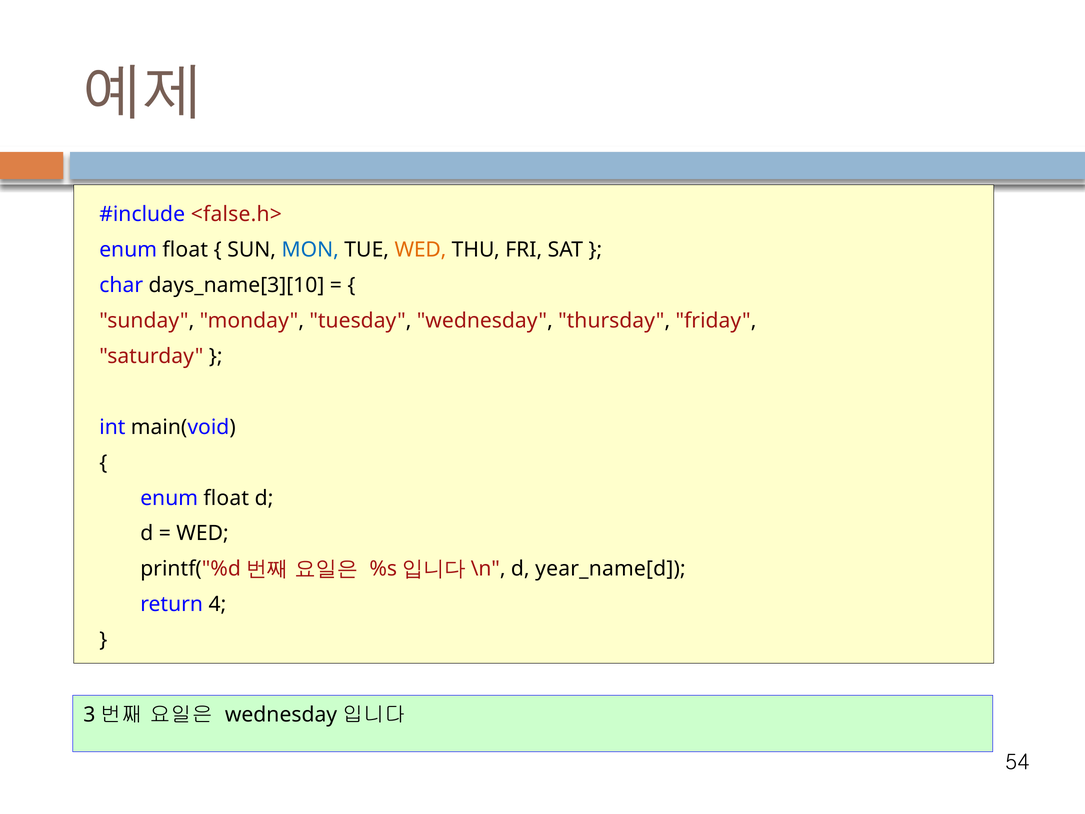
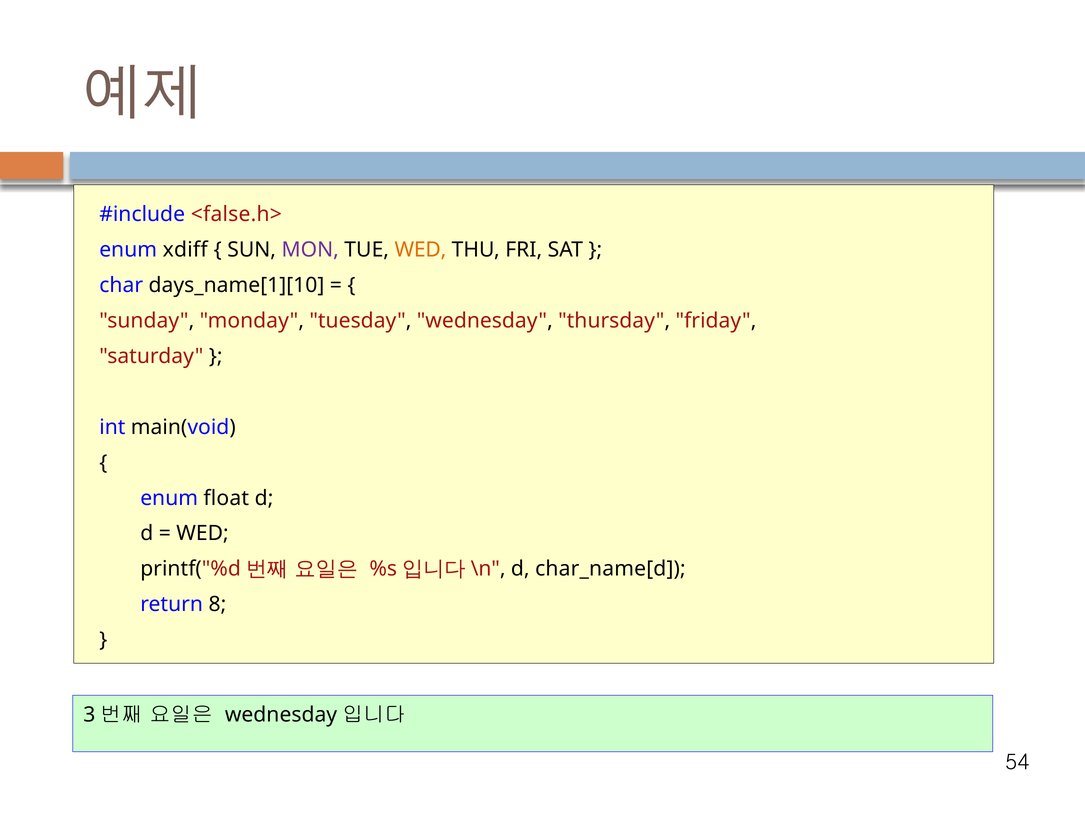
float: float -> xdiff (185, 250)
MON colour: blue -> purple (310, 250)
days_name[3][10: days_name[3][10 -> days_name[1][10 (236, 285)
year_name[d: year_name[d -> char_name[d (610, 569)
4: 4 -> 8 (217, 604)
